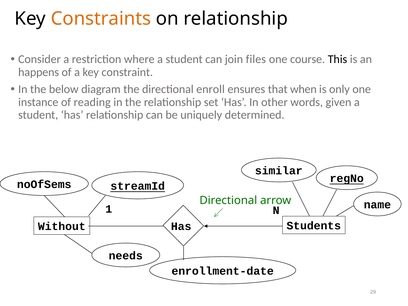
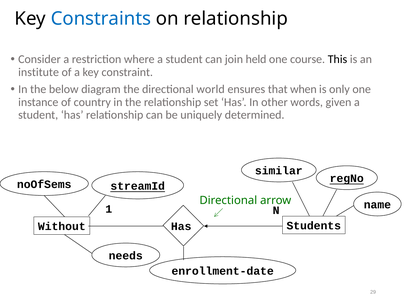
Constraints colour: orange -> blue (101, 19)
files: files -> held (256, 59)
happens: happens -> institute (39, 72)
enroll: enroll -> world (211, 89)
reading: reading -> country (92, 102)
